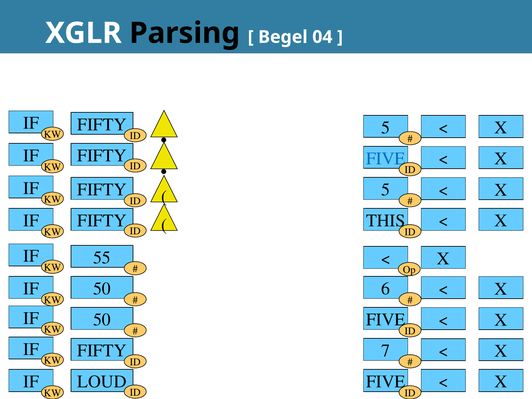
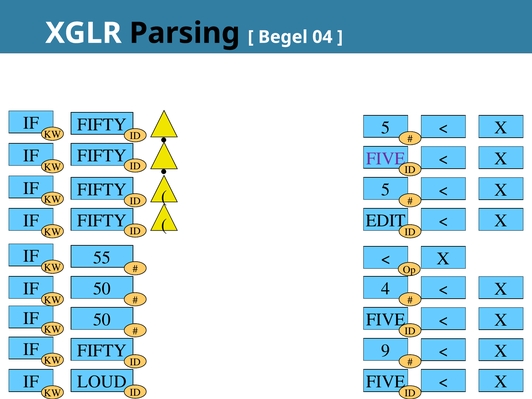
FIVE colour: blue -> purple (386, 159)
THIS: THIS -> EDIT (386, 221)
6: 6 -> 4 (386, 289)
7: 7 -> 9 (386, 351)
